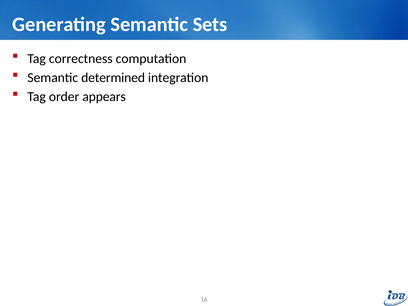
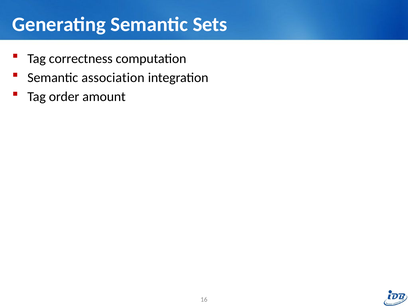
determined: determined -> association (113, 78)
appears: appears -> amount (104, 97)
